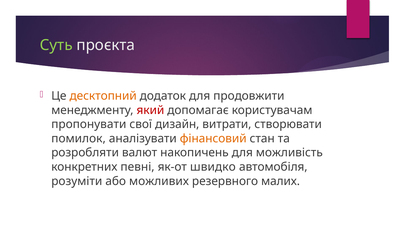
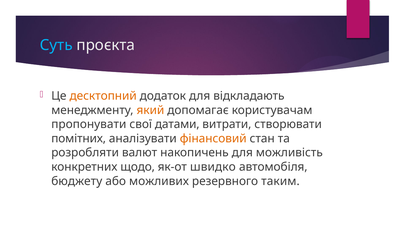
Суть colour: light green -> light blue (56, 45)
продовжити: продовжити -> відкладають (249, 96)
який colour: red -> orange (150, 110)
дизайн: дизайн -> датами (177, 124)
помилок: помилок -> помітних (79, 138)
певні: певні -> щодо (138, 167)
розуміти: розуміти -> бюджету (77, 181)
малих: малих -> таким (280, 181)
